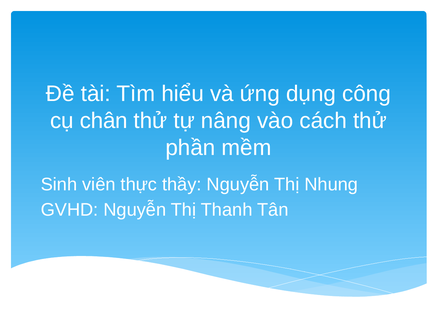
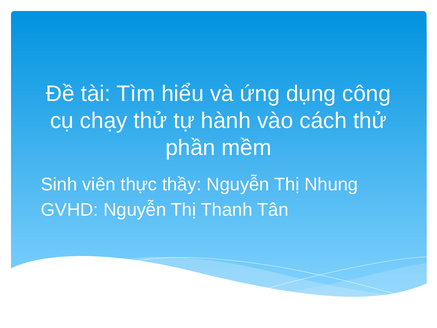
chân: chân -> chạy (104, 121)
nâng: nâng -> hành (226, 121)
